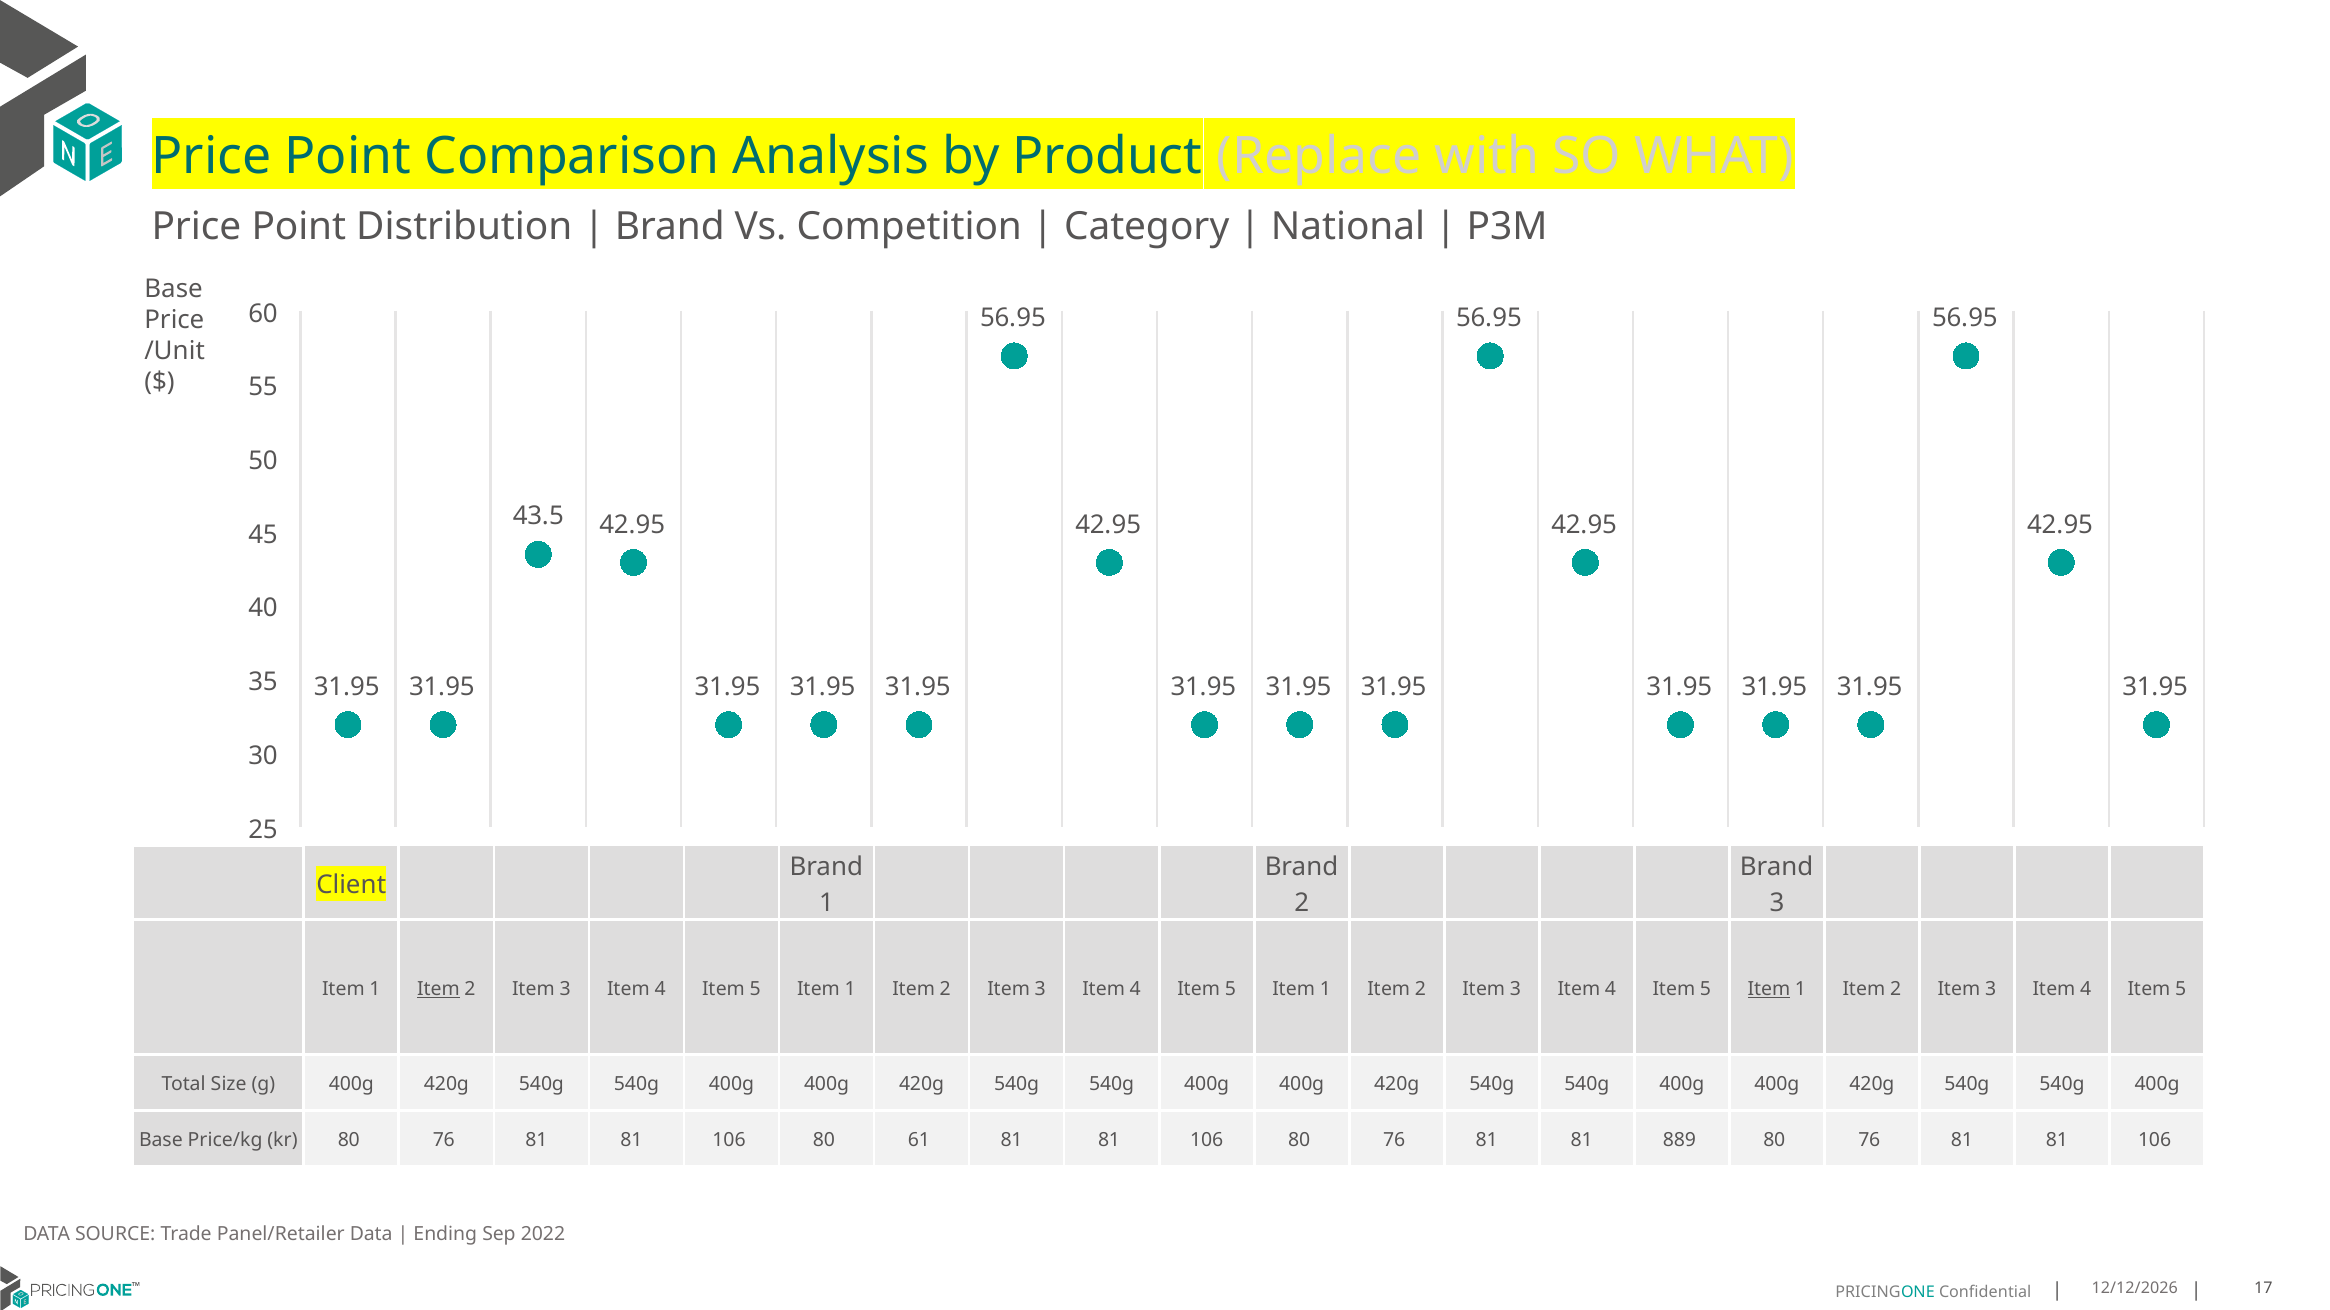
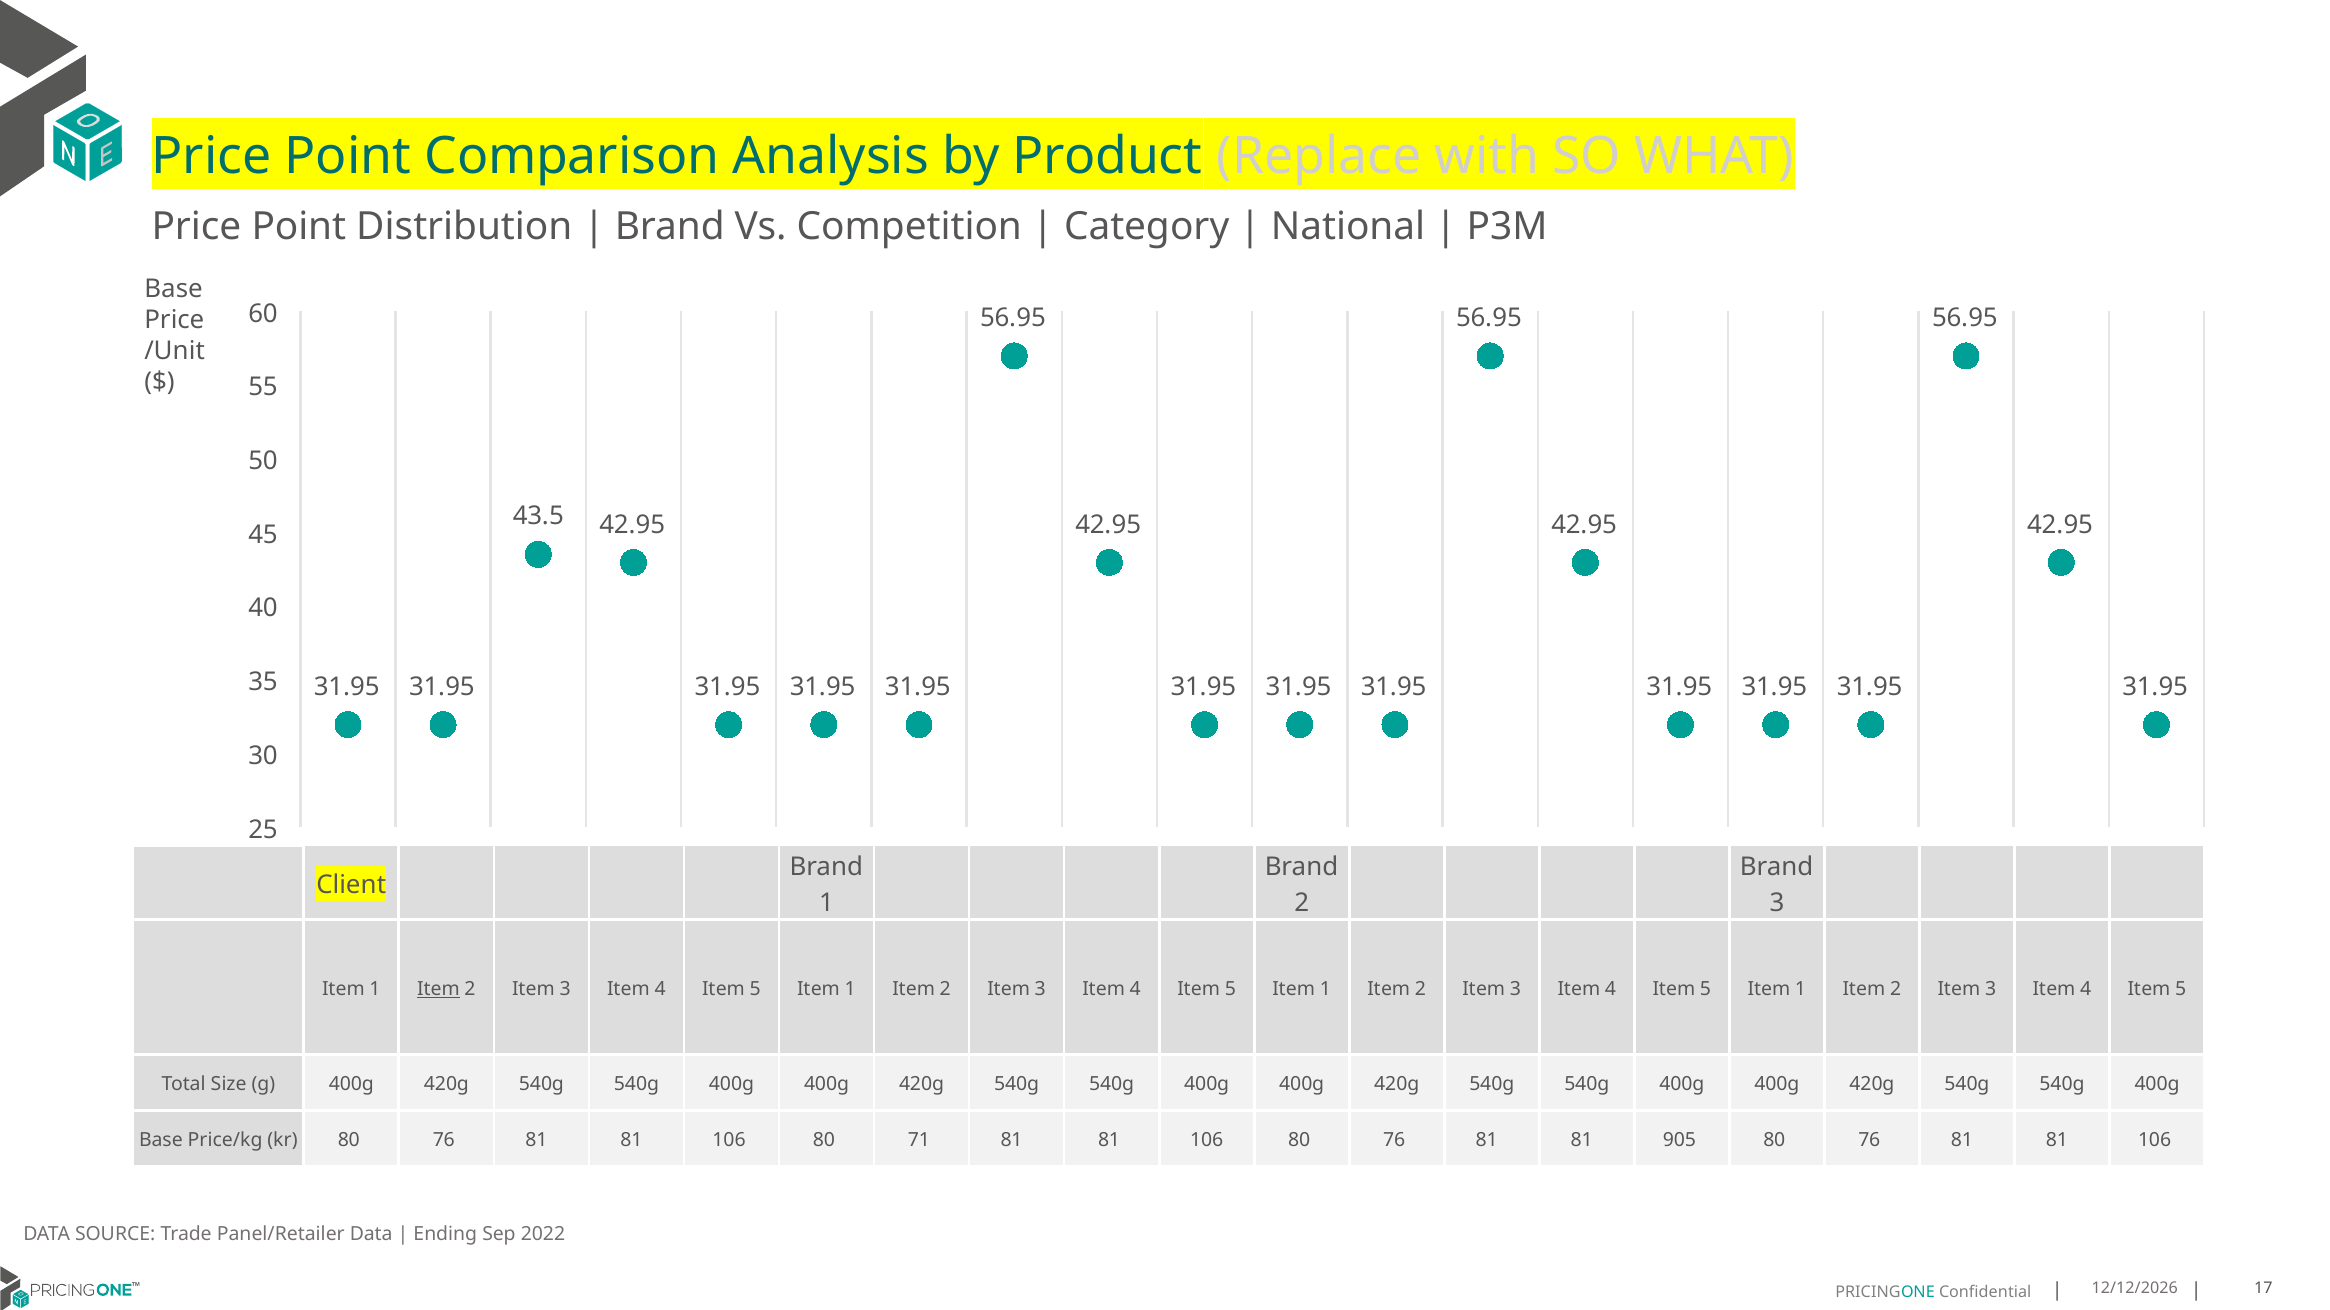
Item underline: present -> none (1769, 989)
61: 61 -> 71 (919, 1140)
889: 889 -> 905 (1679, 1140)
